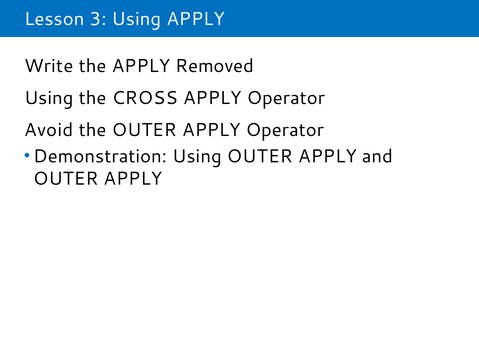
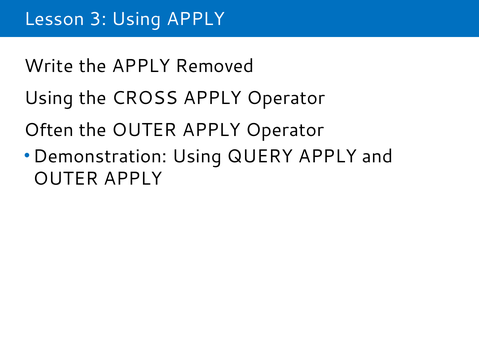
Avoid: Avoid -> Often (49, 130)
Using OUTER: OUTER -> QUERY (260, 156)
